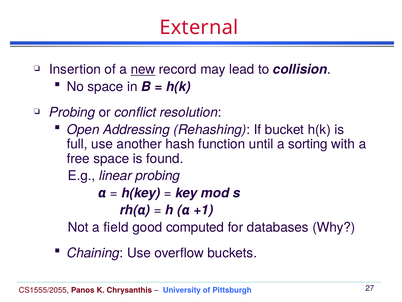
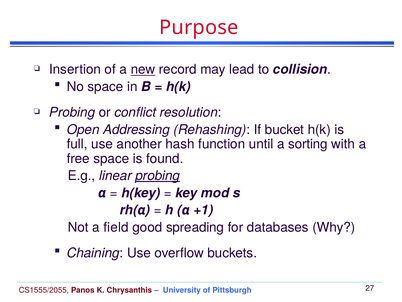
External: External -> Purpose (199, 28)
probing underline: none -> present (158, 175)
computed: computed -> spreading (195, 227)
